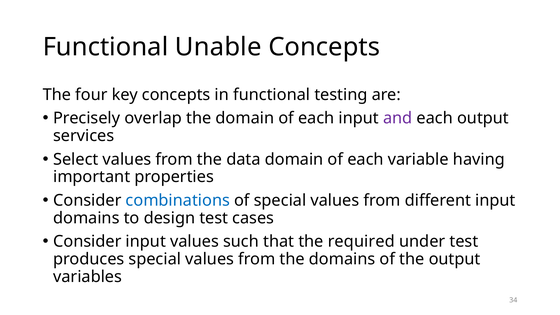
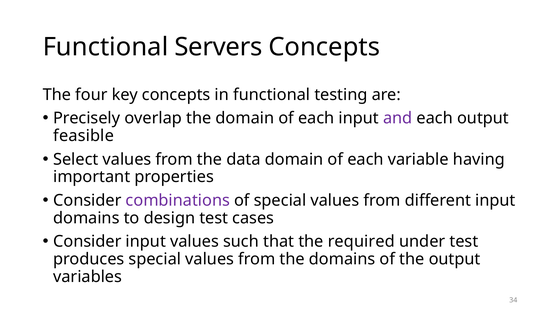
Unable: Unable -> Servers (218, 47)
services: services -> feasible (84, 136)
combinations colour: blue -> purple (178, 200)
